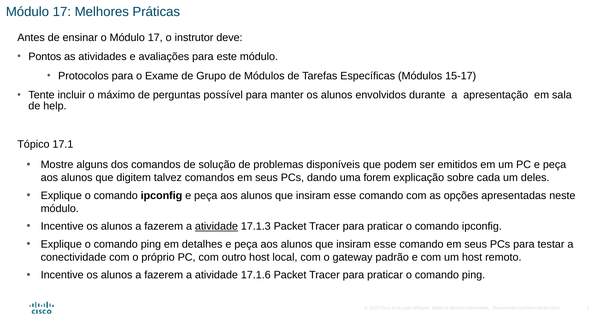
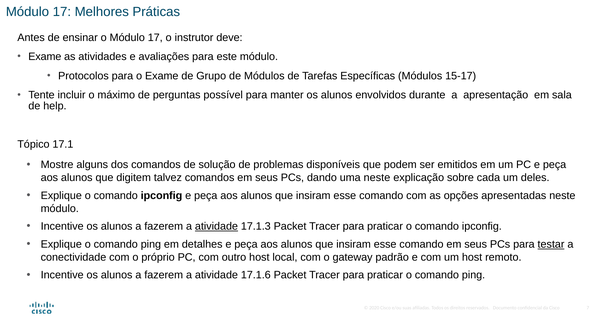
Pontos: Pontos -> Exame (45, 57)
uma forem: forem -> neste (377, 178)
testar underline: none -> present (551, 244)
